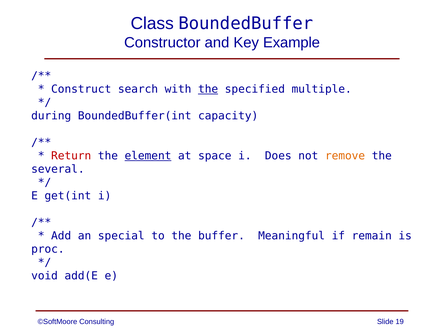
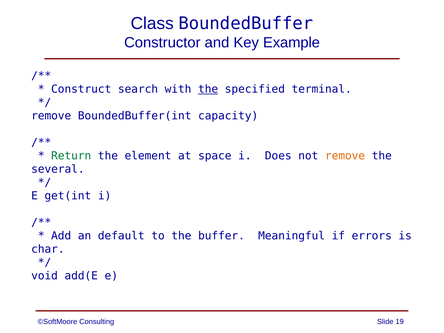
multiple: multiple -> terminal (322, 89)
during: during -> remove (51, 116)
Return colour: red -> green (71, 156)
element underline: present -> none (148, 156)
special: special -> default (121, 236)
remain: remain -> errors (372, 236)
proc: proc -> char (48, 249)
